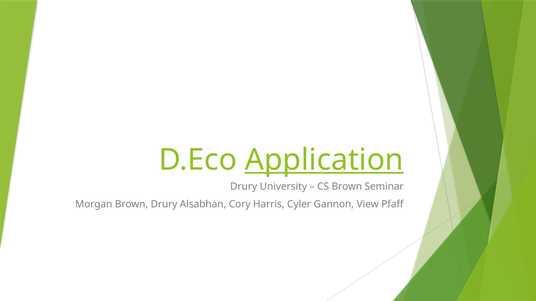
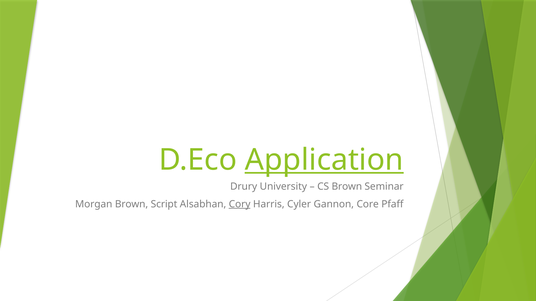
Brown Drury: Drury -> Script (164, 204)
Cory underline: none -> present (240, 204)
View: View -> Core (368, 204)
